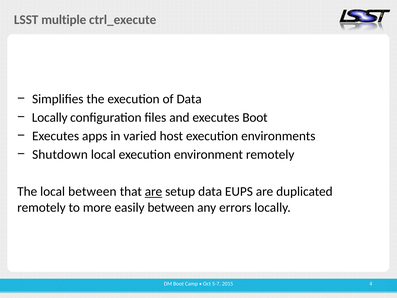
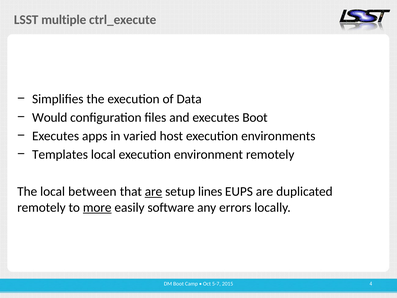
Locally: Locally -> Would (50, 117)
Shutdown: Shutdown -> Templates (60, 154)
setup data: data -> lines (210, 191)
more underline: none -> present (97, 207)
easily between: between -> software (171, 207)
